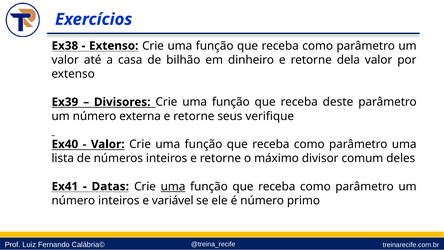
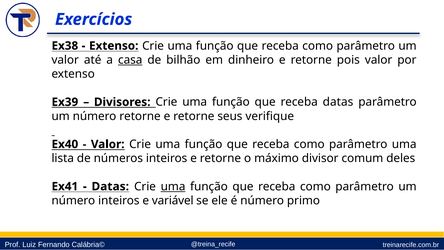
casa underline: none -> present (130, 60)
dela: dela -> pois (348, 60)
receba deste: deste -> datas (338, 102)
número externa: externa -> retorne (140, 116)
